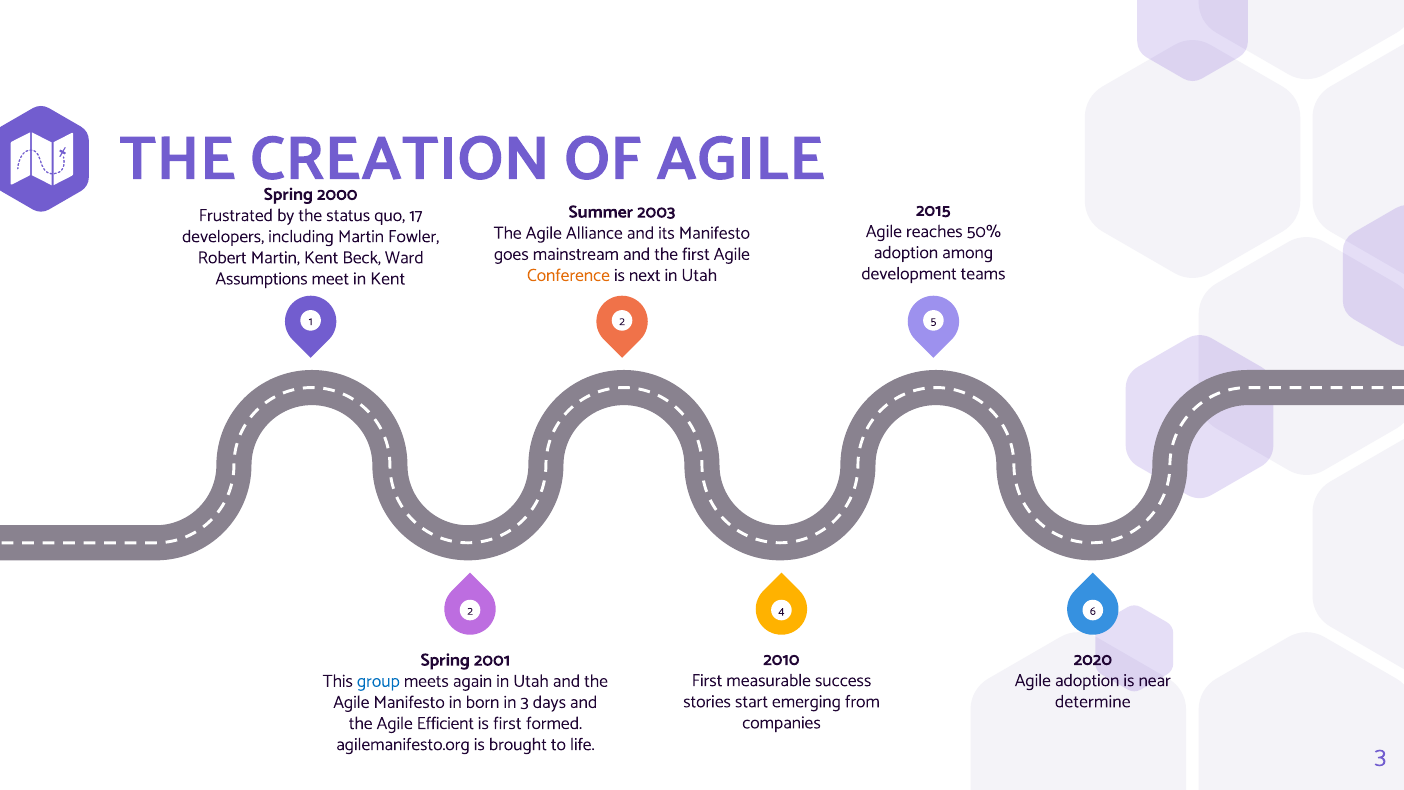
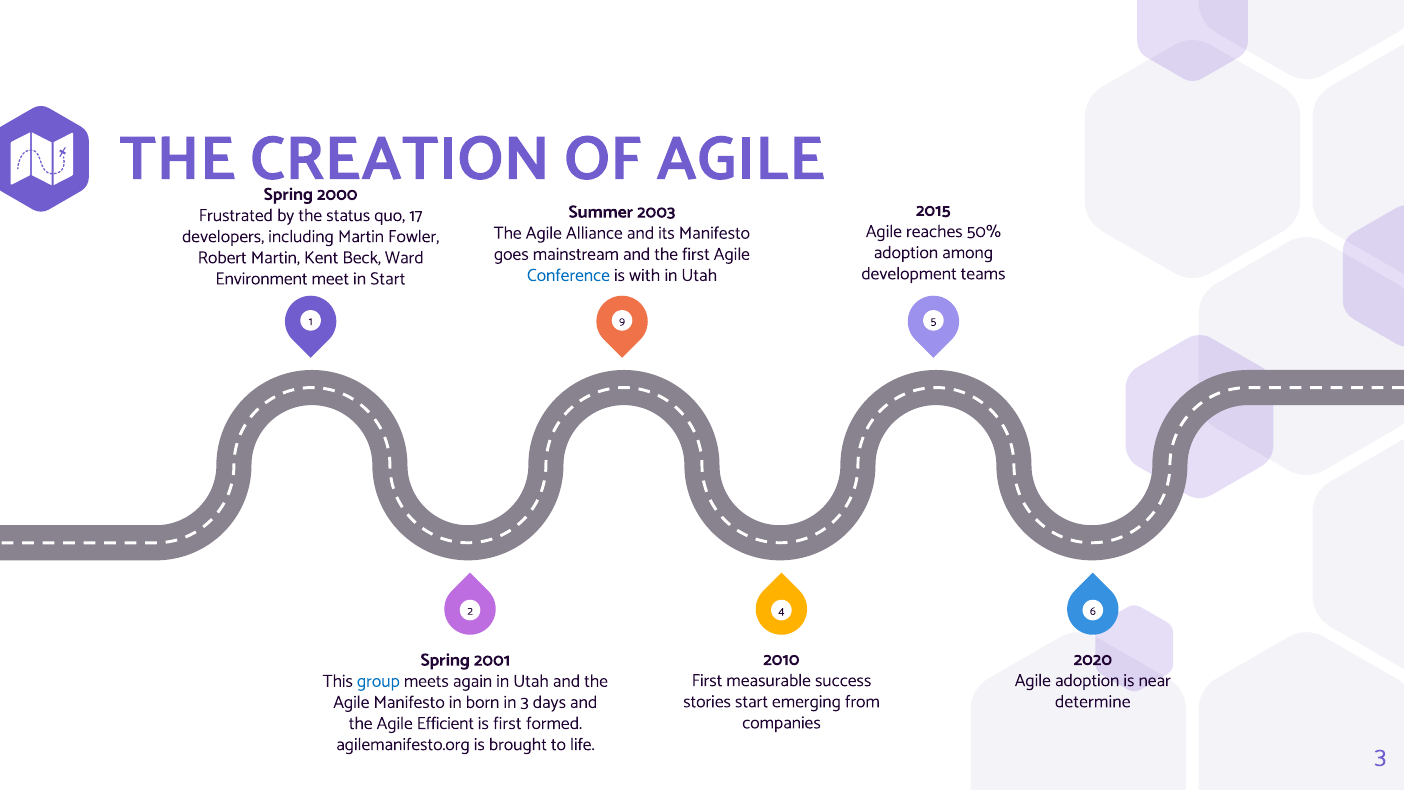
Conference colour: orange -> blue (568, 275)
next: next -> with (645, 275)
Assumptions: Assumptions -> Environment (261, 279)
in Kent: Kent -> Start (388, 279)
1 2: 2 -> 9 (622, 321)
